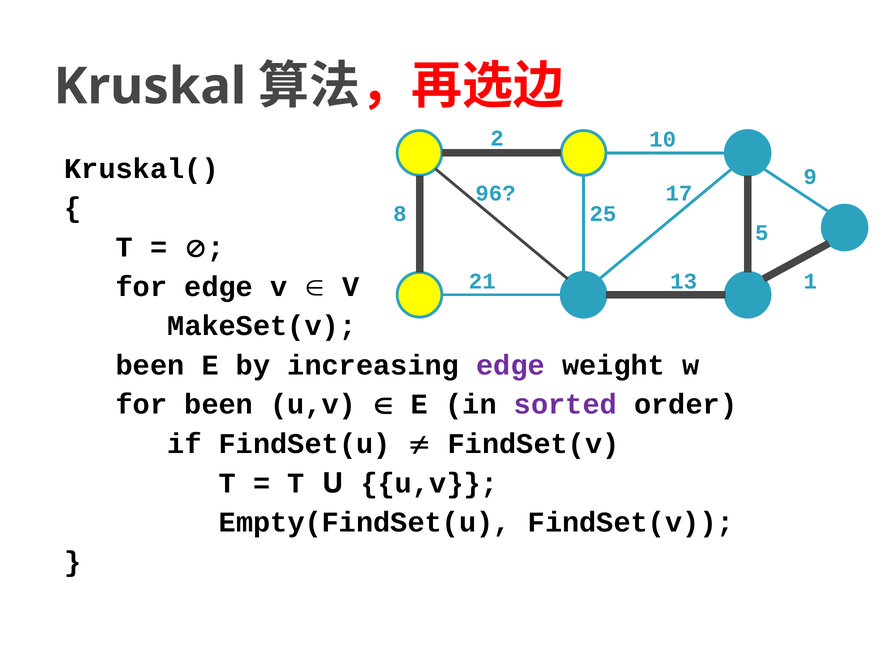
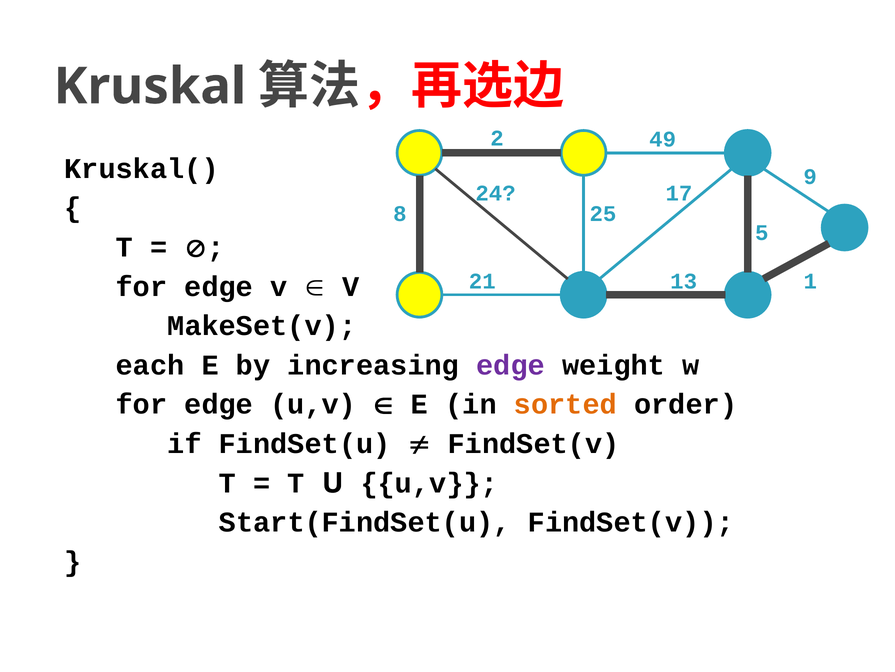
10: 10 -> 49 (663, 139)
96: 96 -> 24 (496, 193)
been: been -> each (150, 365)
been: been -> edge (219, 404)
sorted colour: purple -> orange (565, 404)
Empty(FindSet(u: Empty(FindSet(u -> Start(FindSet(u (365, 522)
